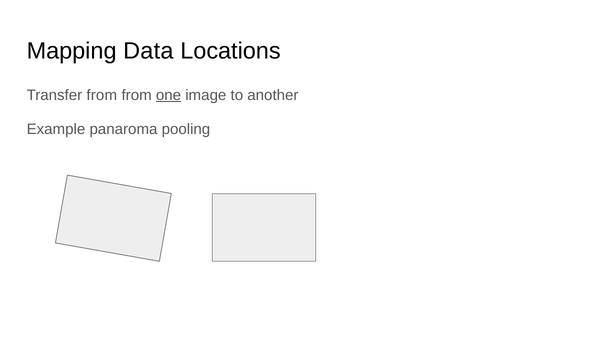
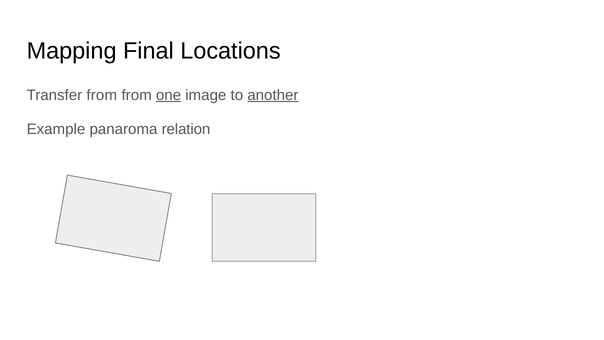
Data: Data -> Final (148, 51)
another underline: none -> present (273, 95)
pooling: pooling -> relation (186, 129)
